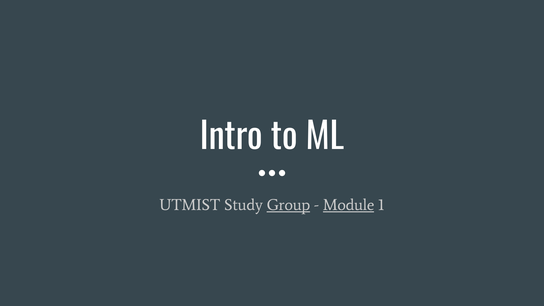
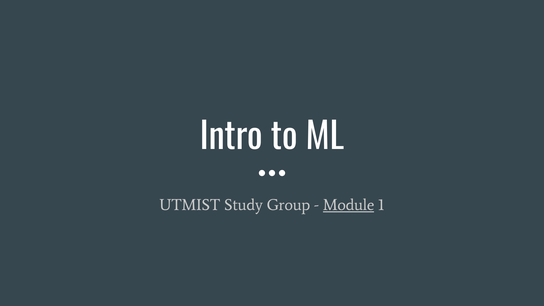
Group underline: present -> none (288, 205)
